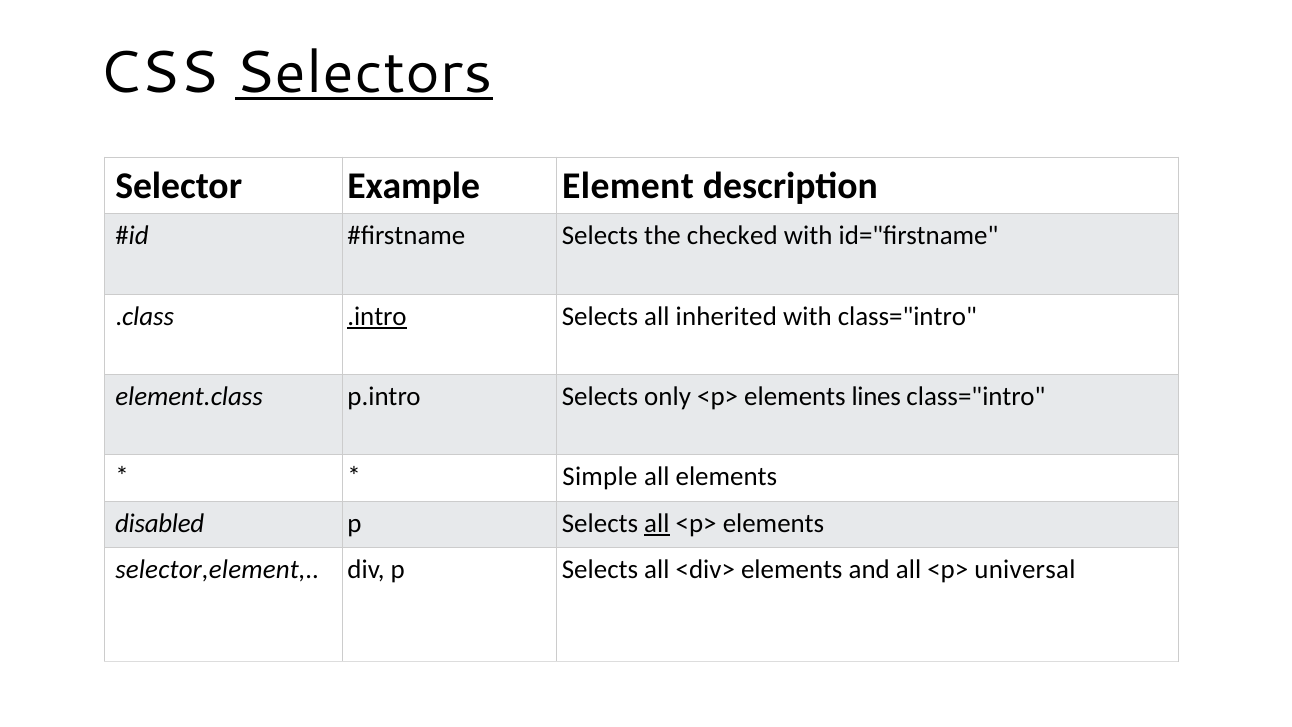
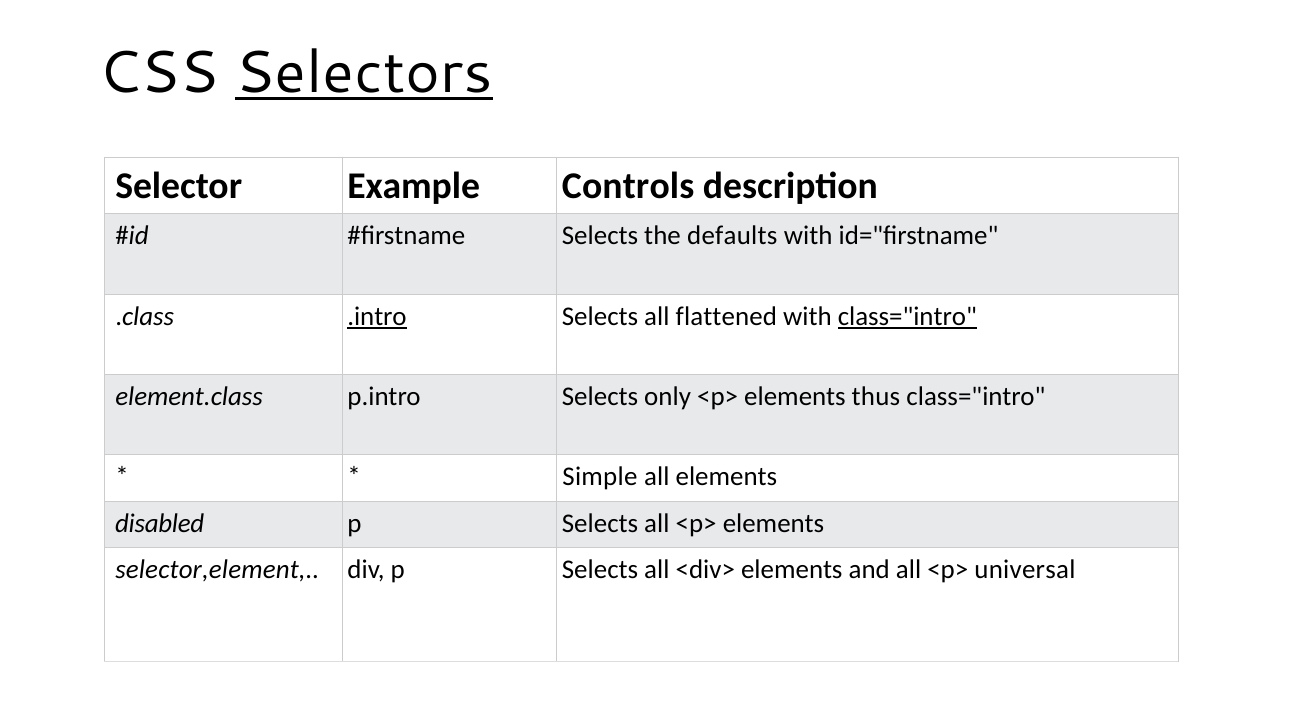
Element: Element -> Controls (628, 186)
checked: checked -> defaults (732, 236)
inherited: inherited -> flattened (726, 316)
class="intro underline: none -> present (907, 316)
lines: lines -> thus (876, 396)
all underline: present -> none (657, 523)
